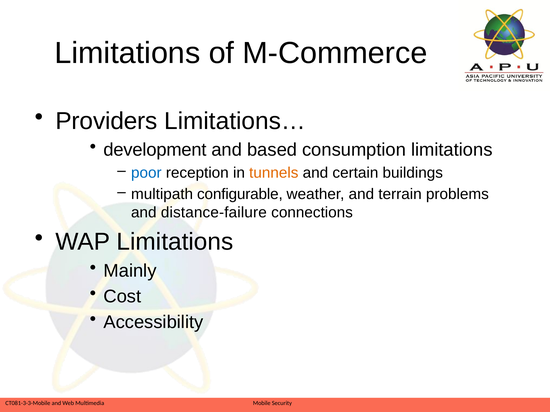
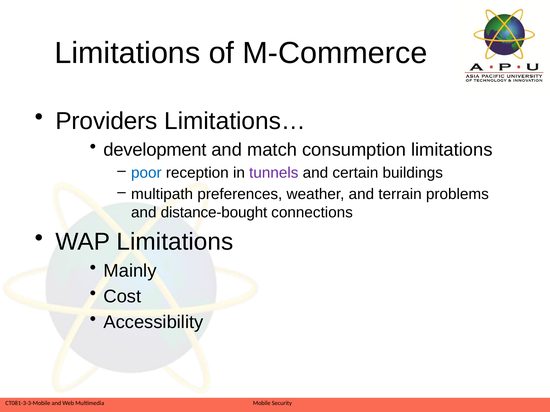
based: based -> match (272, 150)
tunnels colour: orange -> purple (274, 173)
configurable: configurable -> preferences (240, 195)
distance-failure: distance-failure -> distance-bought (214, 213)
